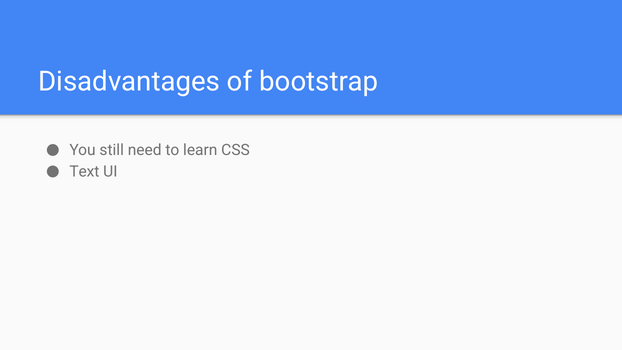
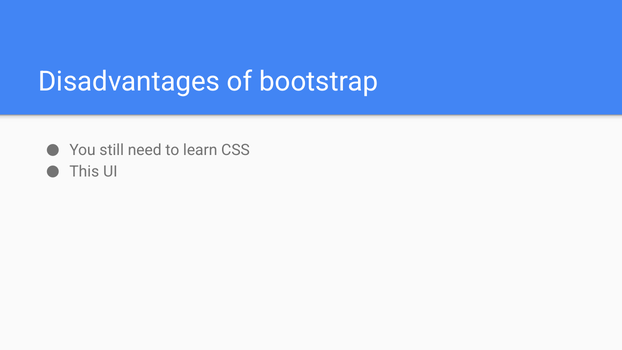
Text: Text -> This (84, 171)
